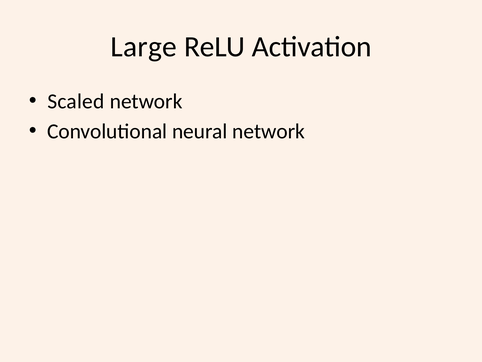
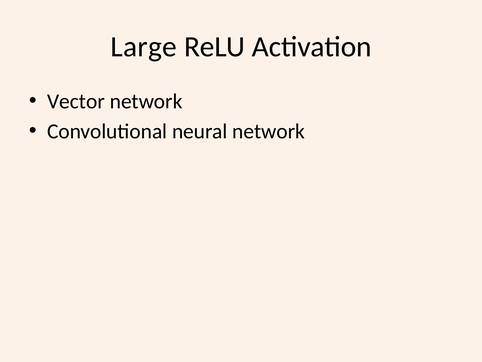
Scaled: Scaled -> Vector (76, 101)
